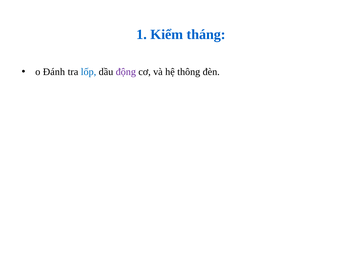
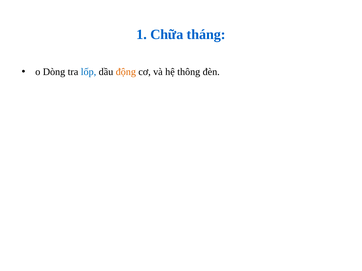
Kiểm: Kiểm -> Chữa (167, 34)
Đánh: Đánh -> Dòng (54, 72)
động colour: purple -> orange (126, 72)
